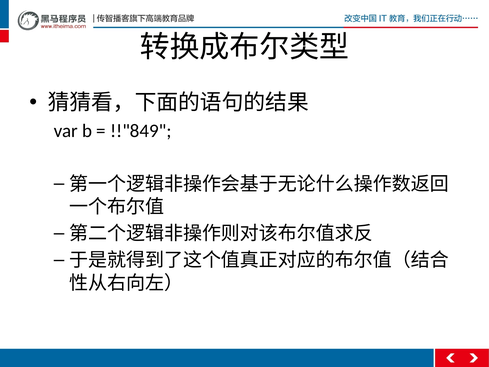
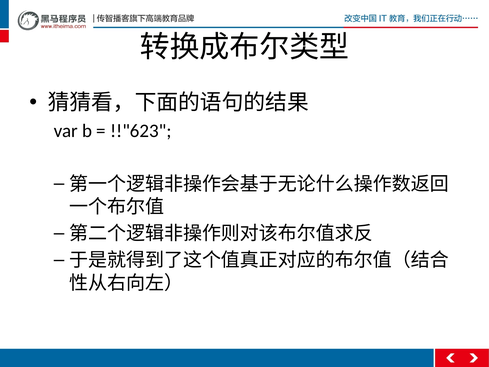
!!"849: !!"849 -> !!"623 (141, 131)
